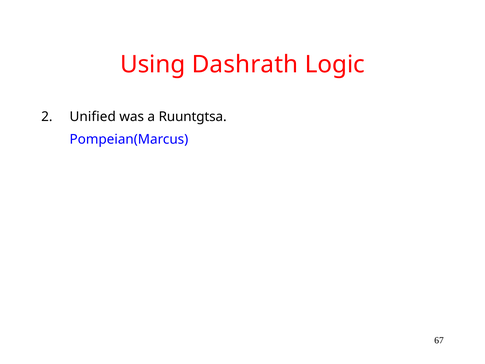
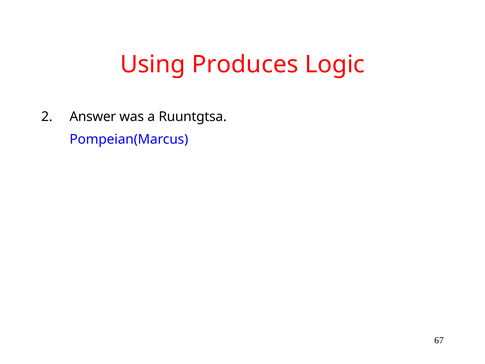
Dashrath: Dashrath -> Produces (245, 64)
Unified: Unified -> Answer (93, 117)
